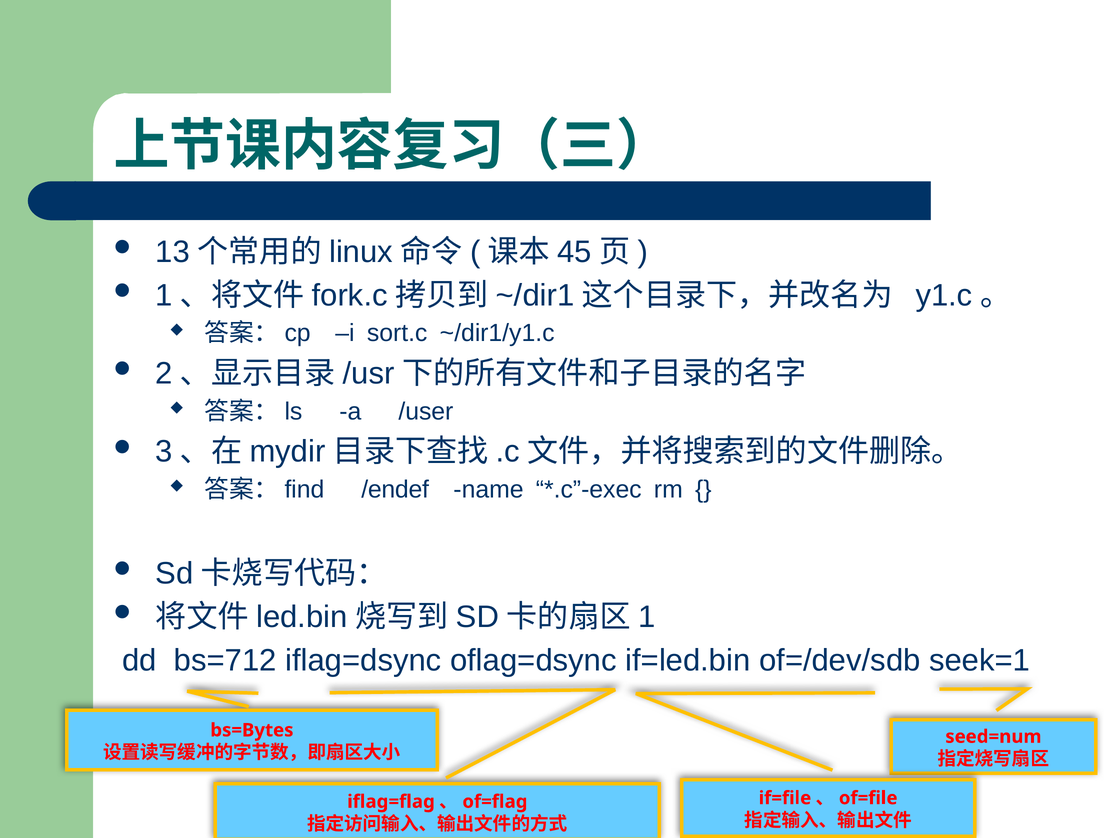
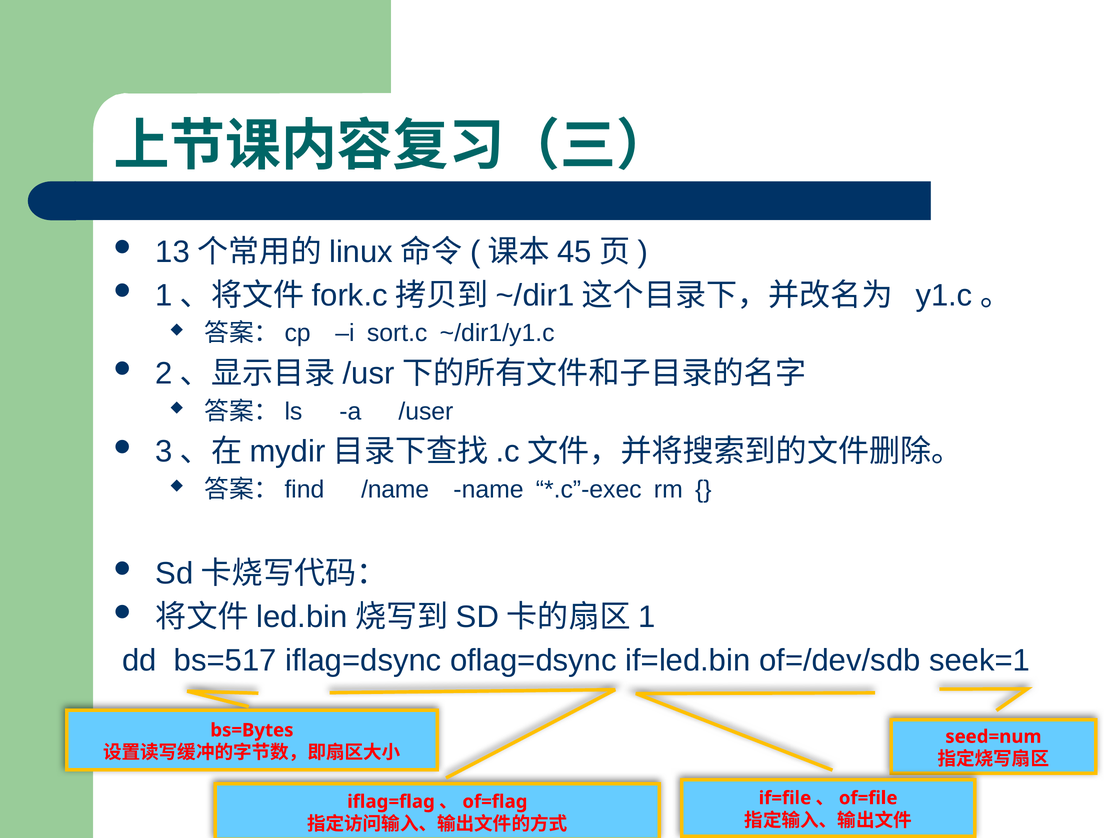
/endef: /endef -> /name (395, 490)
bs=712: bs=712 -> bs=517 (225, 660)
